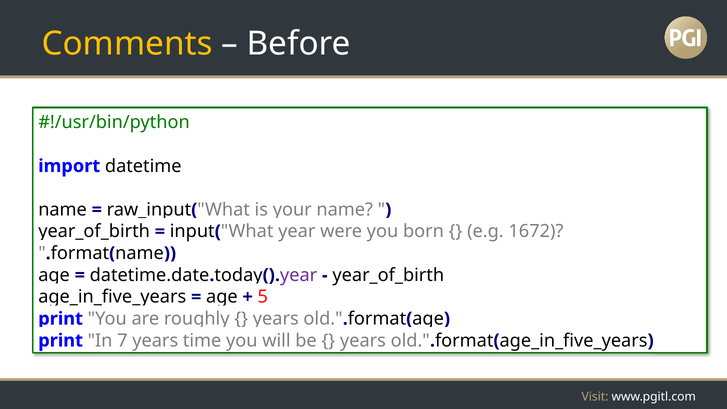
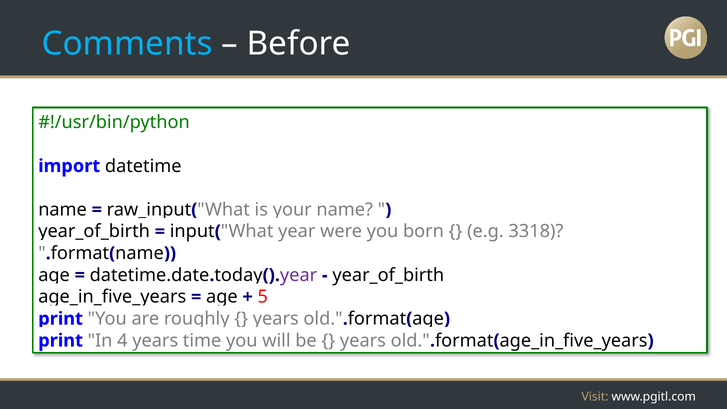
Comments colour: yellow -> light blue (127, 44)
1672: 1672 -> 3318 (536, 231)
7: 7 -> 4 (122, 340)
